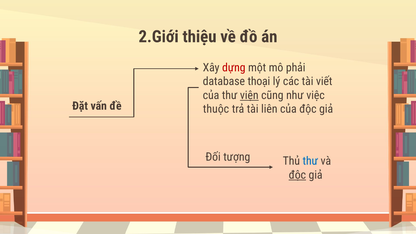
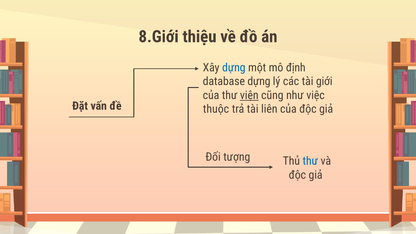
2.Giới: 2.Giới -> 8.Giới (159, 37)
dựng colour: red -> blue (234, 68)
phải: phải -> định (296, 68)
database thoại: thoại -> dựng (259, 81)
viết: viết -> giới (324, 81)
độc underline: present -> none (297, 175)
